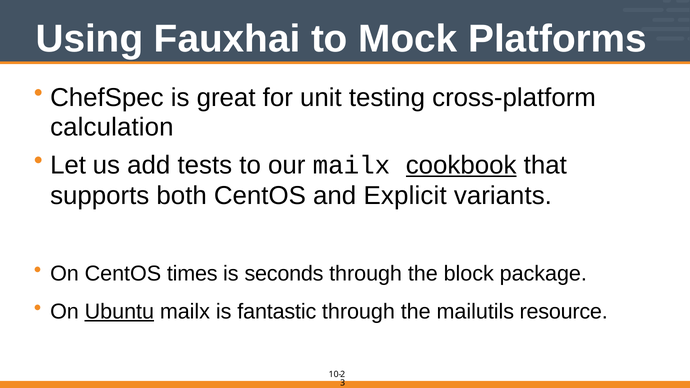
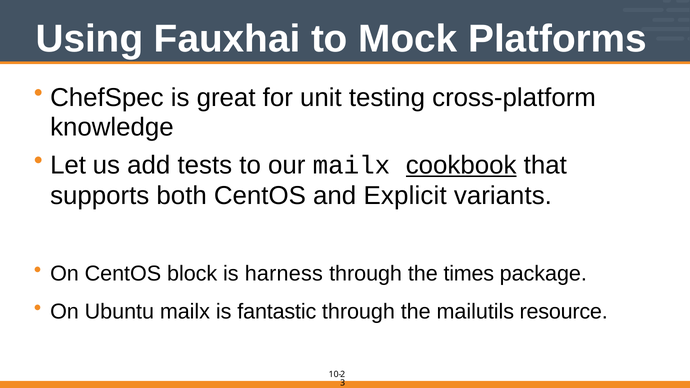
calculation: calculation -> knowledge (112, 127)
times: times -> block (192, 274)
seconds: seconds -> harness (284, 274)
block: block -> times (469, 274)
Ubuntu underline: present -> none (119, 311)
